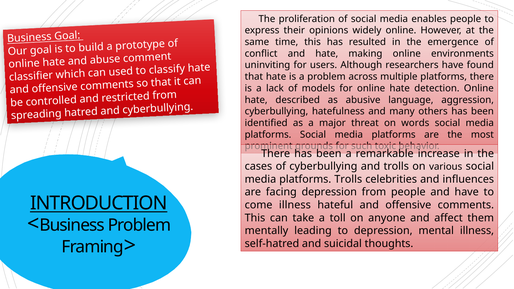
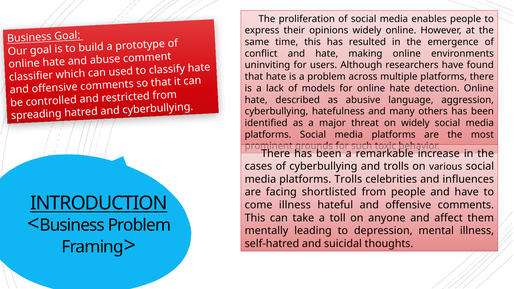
on words: words -> widely (415, 123)
facing depression: depression -> shortlisted (329, 192)
